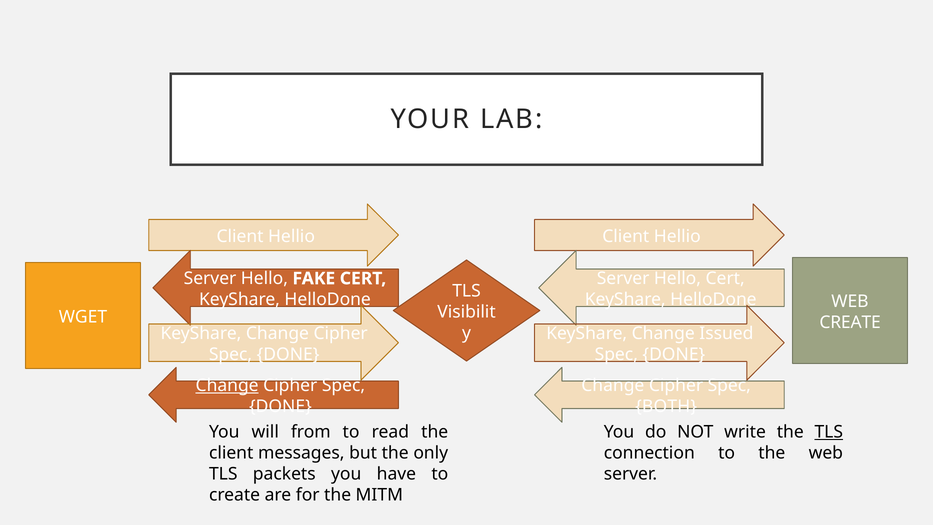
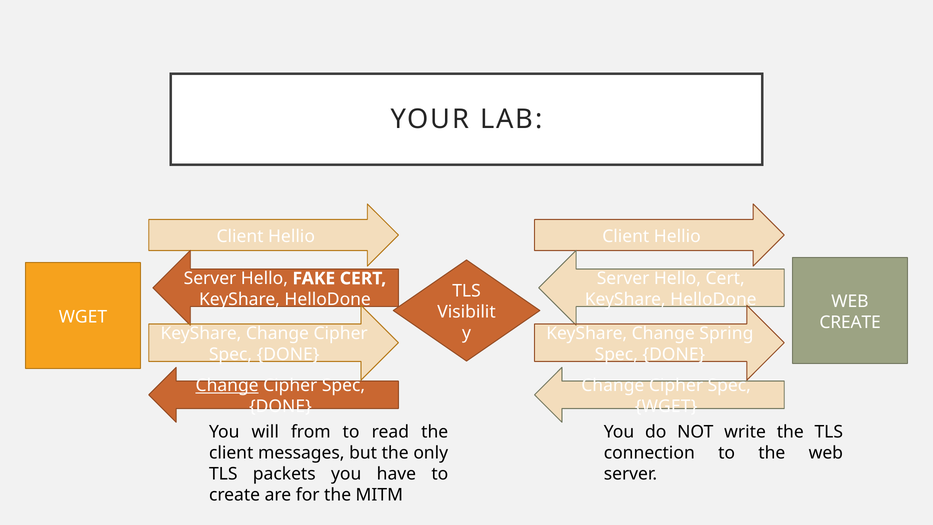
Issued: Issued -> Spring (726, 333)
BOTH: BOTH -> WGET (666, 406)
TLS underline: present -> none (829, 432)
